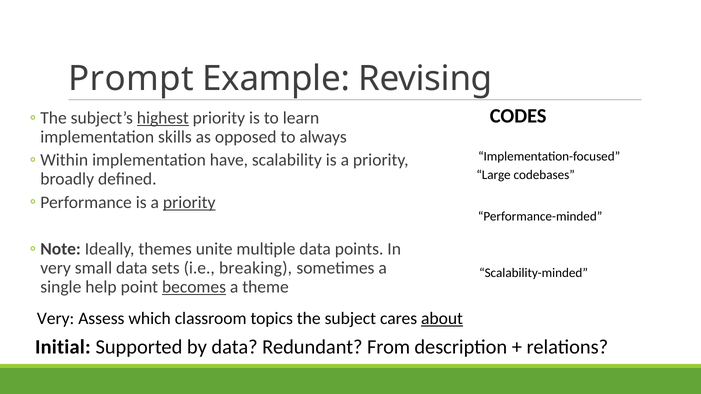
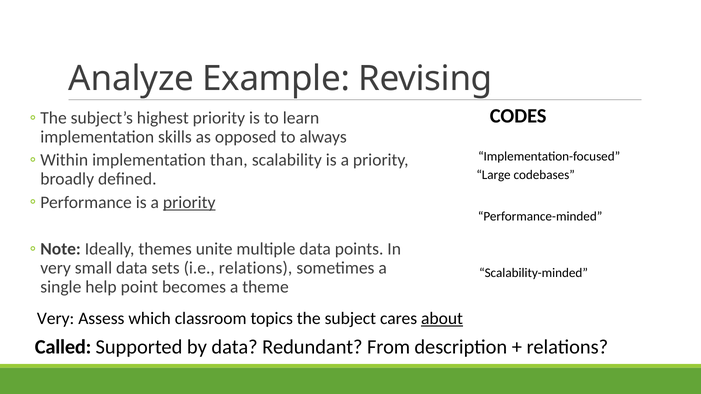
Prompt: Prompt -> Analyze (131, 79)
highest underline: present -> none (163, 118)
have: have -> than (229, 160)
i.e breaking: breaking -> relations (256, 268)
becomes underline: present -> none (194, 287)
Initial: Initial -> Called (63, 347)
